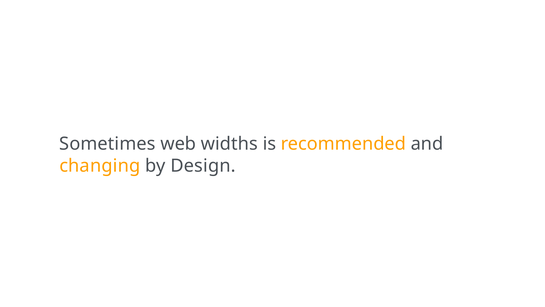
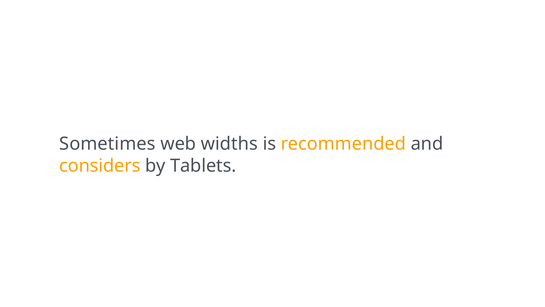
changing: changing -> considers (100, 165)
Design: Design -> Tablets (203, 165)
